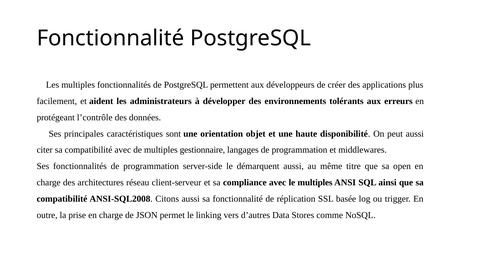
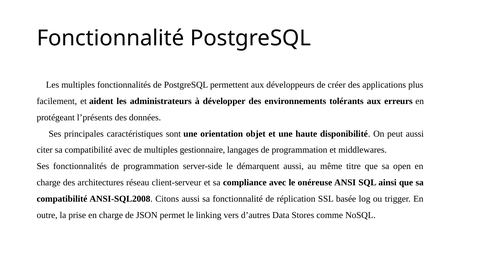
l’contrôle: l’contrôle -> l’présents (95, 118)
le multiples: multiples -> onéreuse (315, 183)
